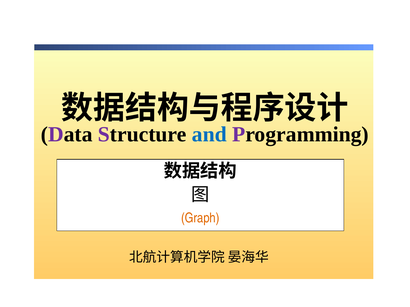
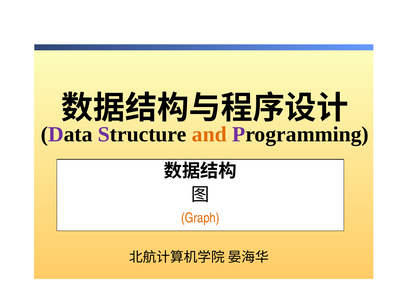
and colour: blue -> orange (209, 135)
